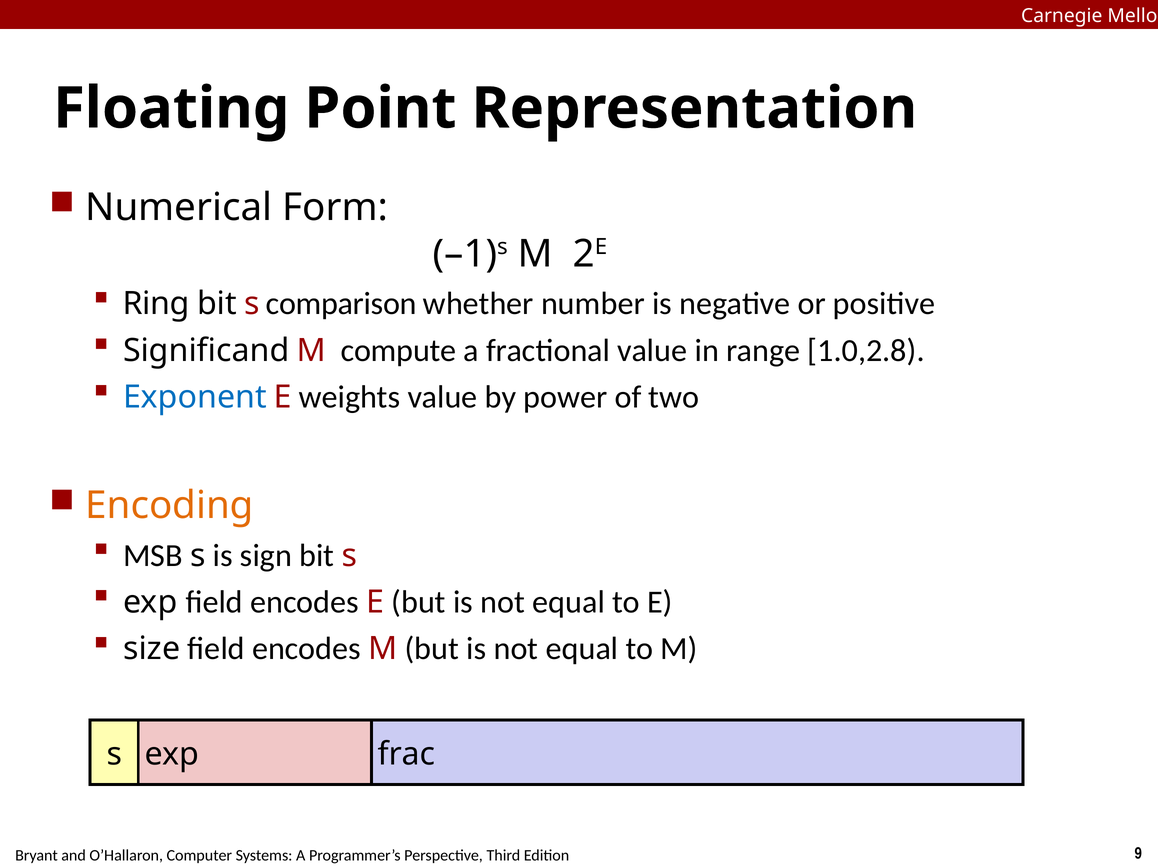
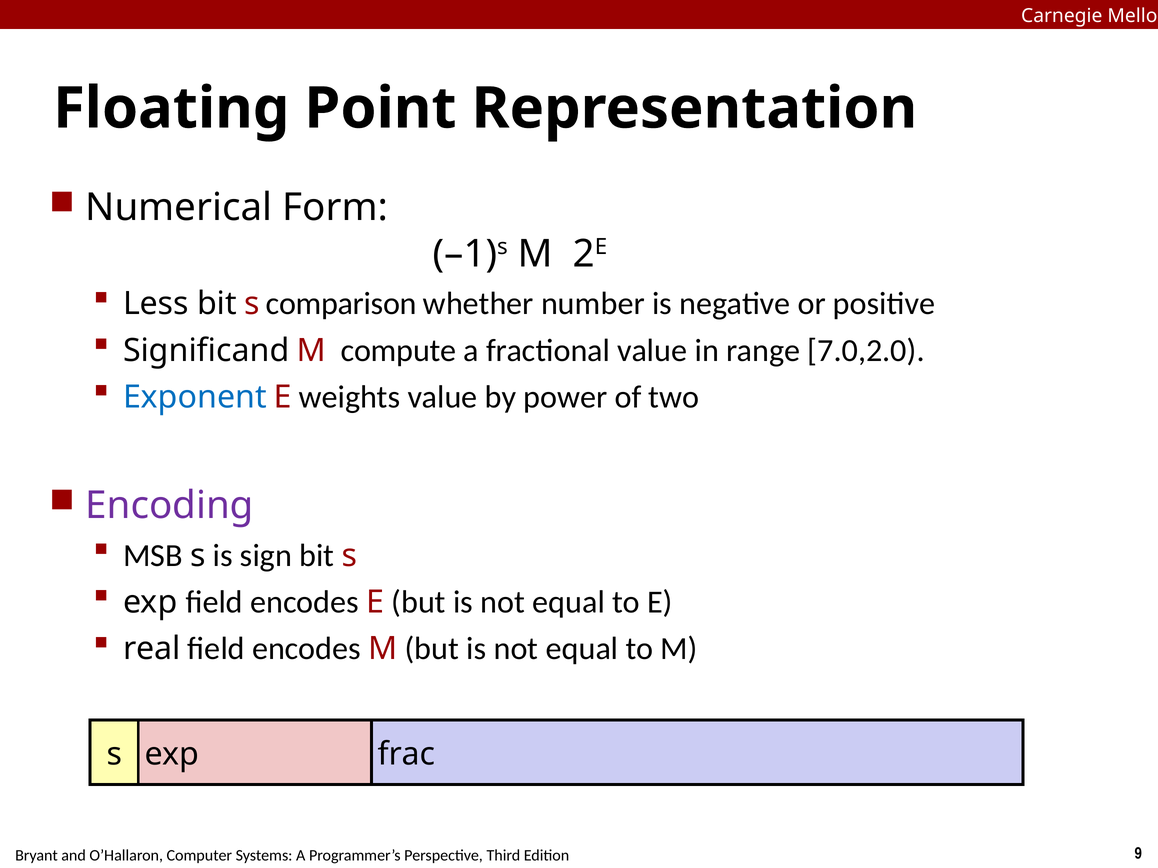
Ring: Ring -> Less (156, 304)
1.0,2.8: 1.0,2.8 -> 7.0,2.0 (866, 351)
Encoding colour: orange -> purple (169, 506)
size: size -> real (152, 649)
